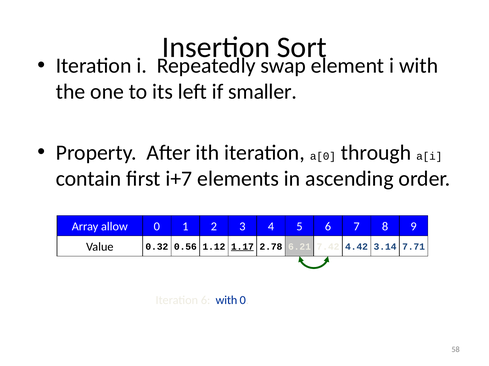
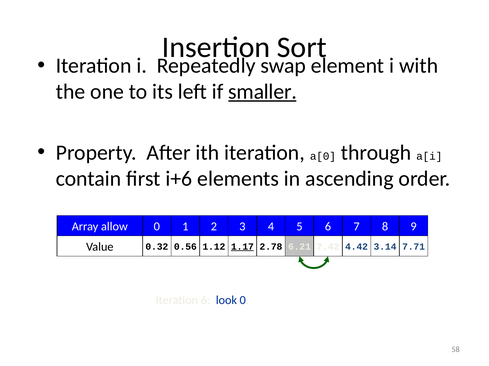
smaller underline: none -> present (263, 92)
i+7: i+7 -> i+6 (179, 179)
6 with: with -> look (226, 301)
